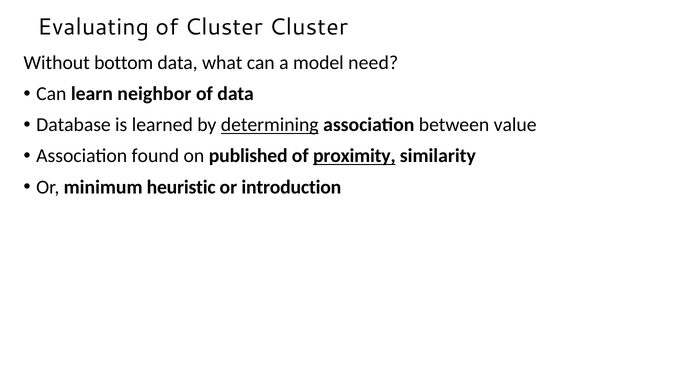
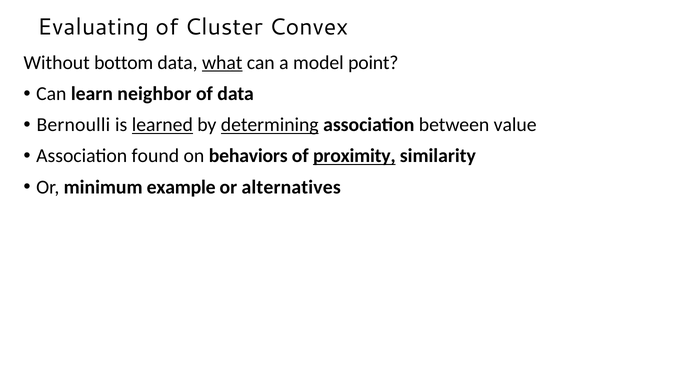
Cluster Cluster: Cluster -> Convex (309, 27)
what underline: none -> present (222, 63)
need: need -> point (373, 63)
Database: Database -> Bernoulli (73, 125)
learned underline: none -> present (162, 125)
published: published -> behaviors (248, 156)
heuristic: heuristic -> example (181, 187)
introduction: introduction -> alternatives (291, 187)
